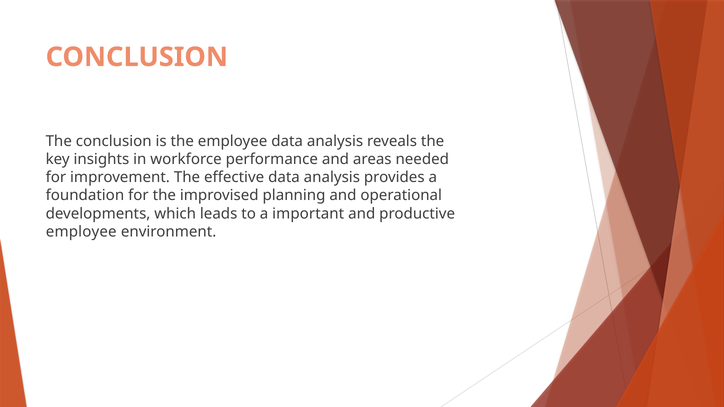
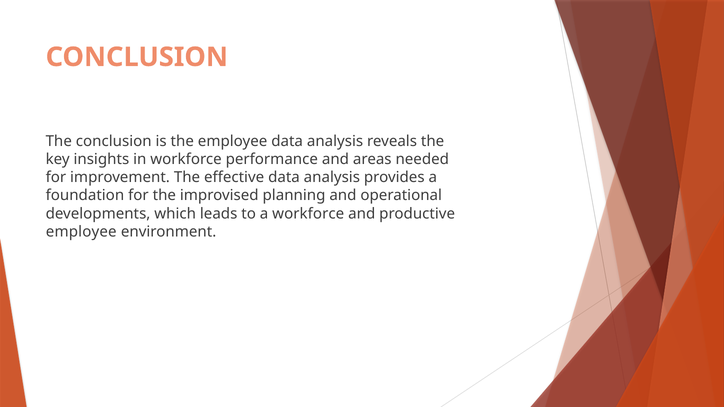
a important: important -> workforce (308, 214)
